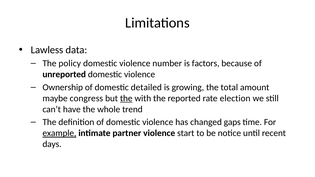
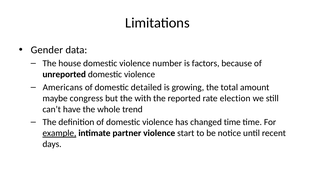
Lawless: Lawless -> Gender (47, 50)
policy: policy -> house (70, 64)
Ownership: Ownership -> Americans (63, 87)
the underline: present -> none (126, 98)
changed gaps: gaps -> time (232, 122)
